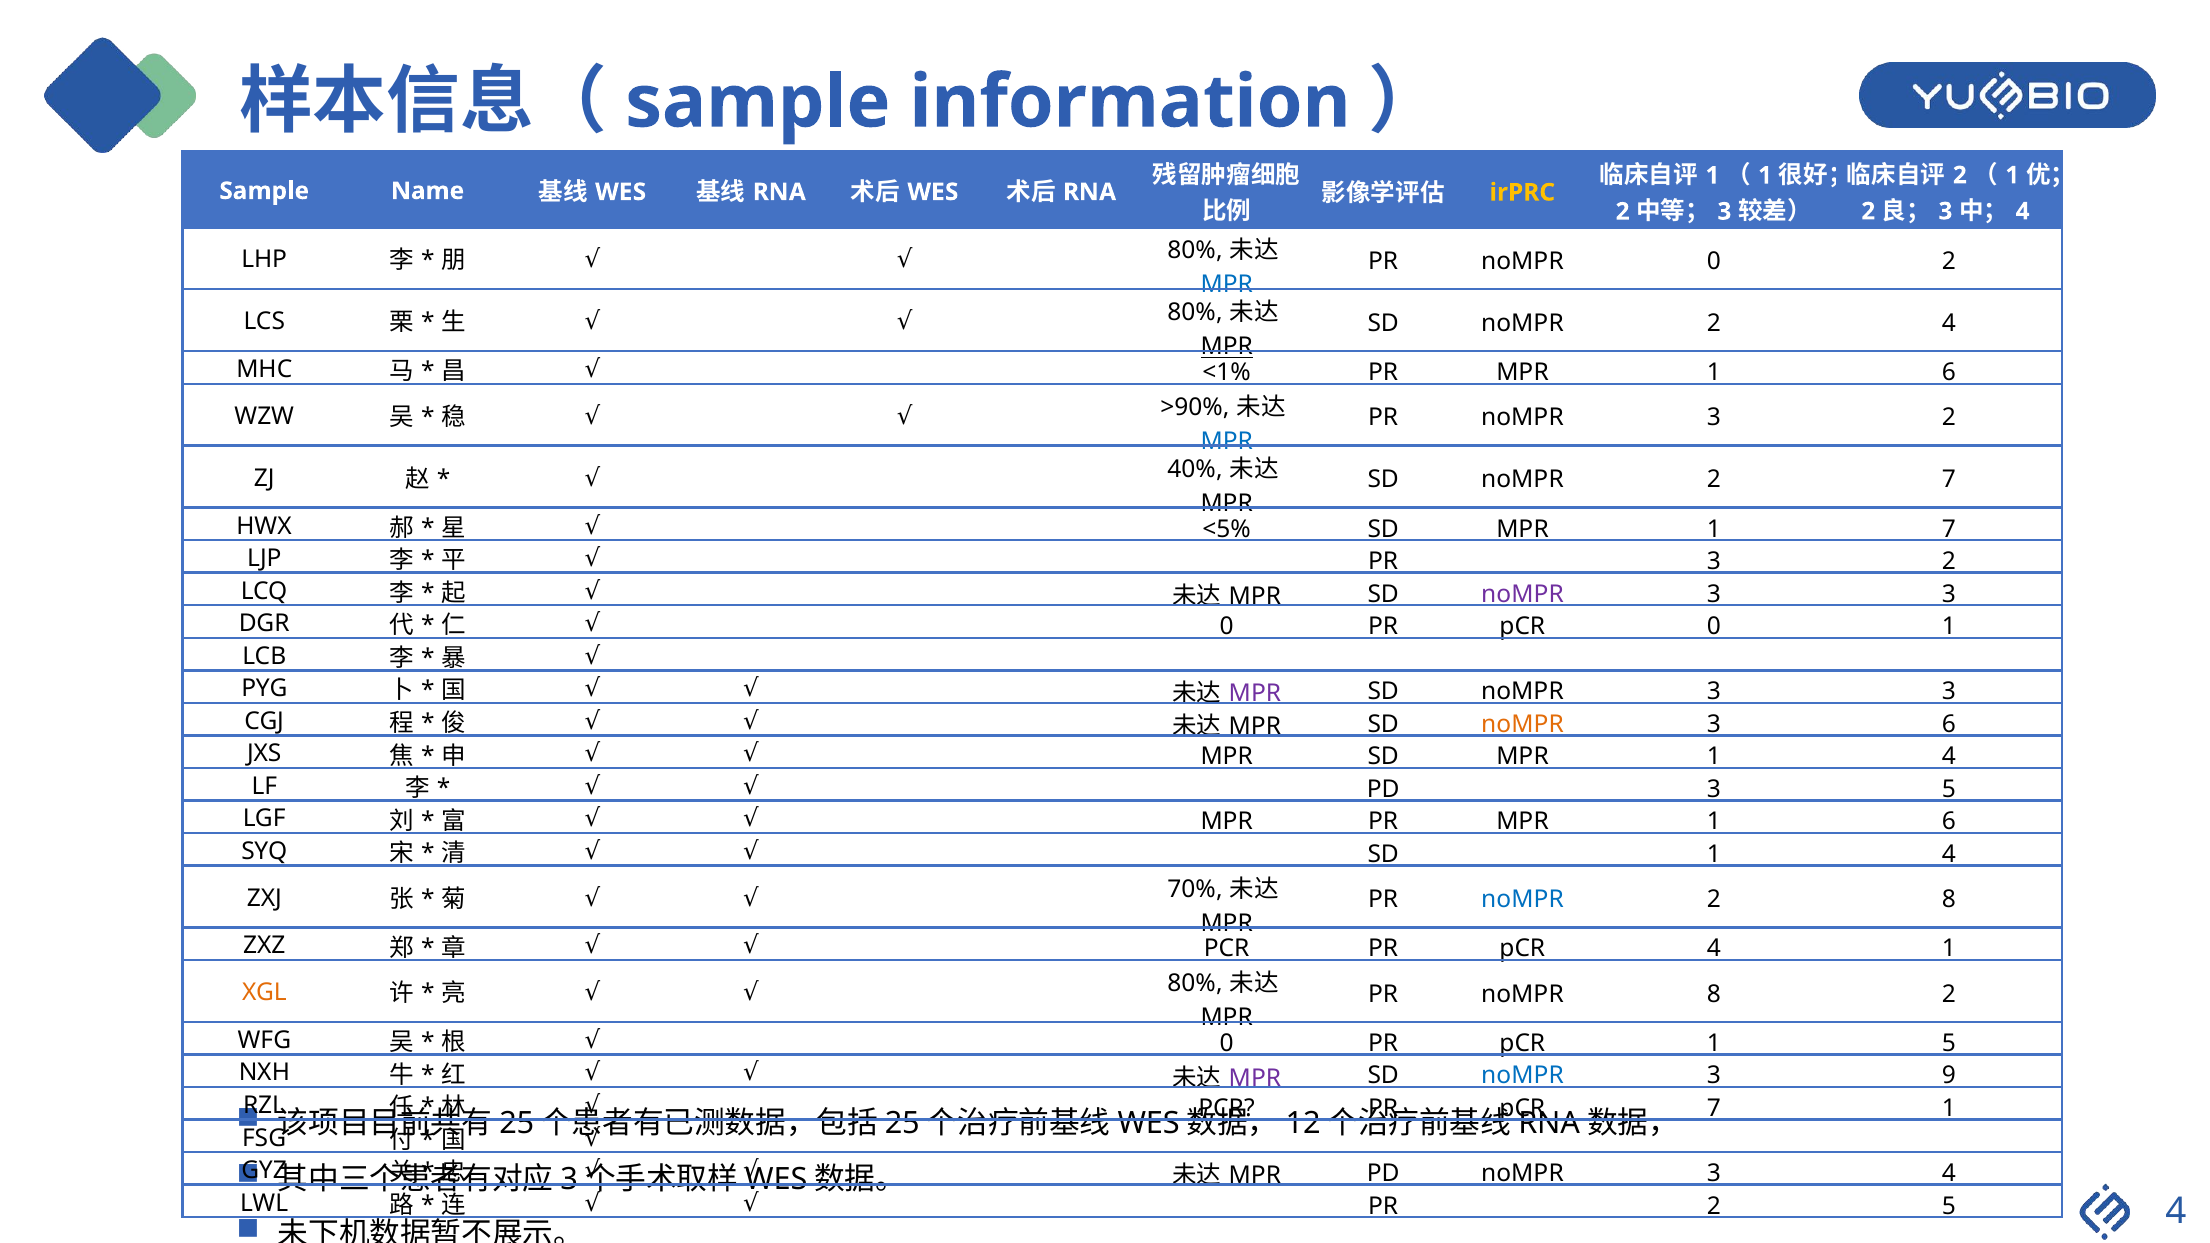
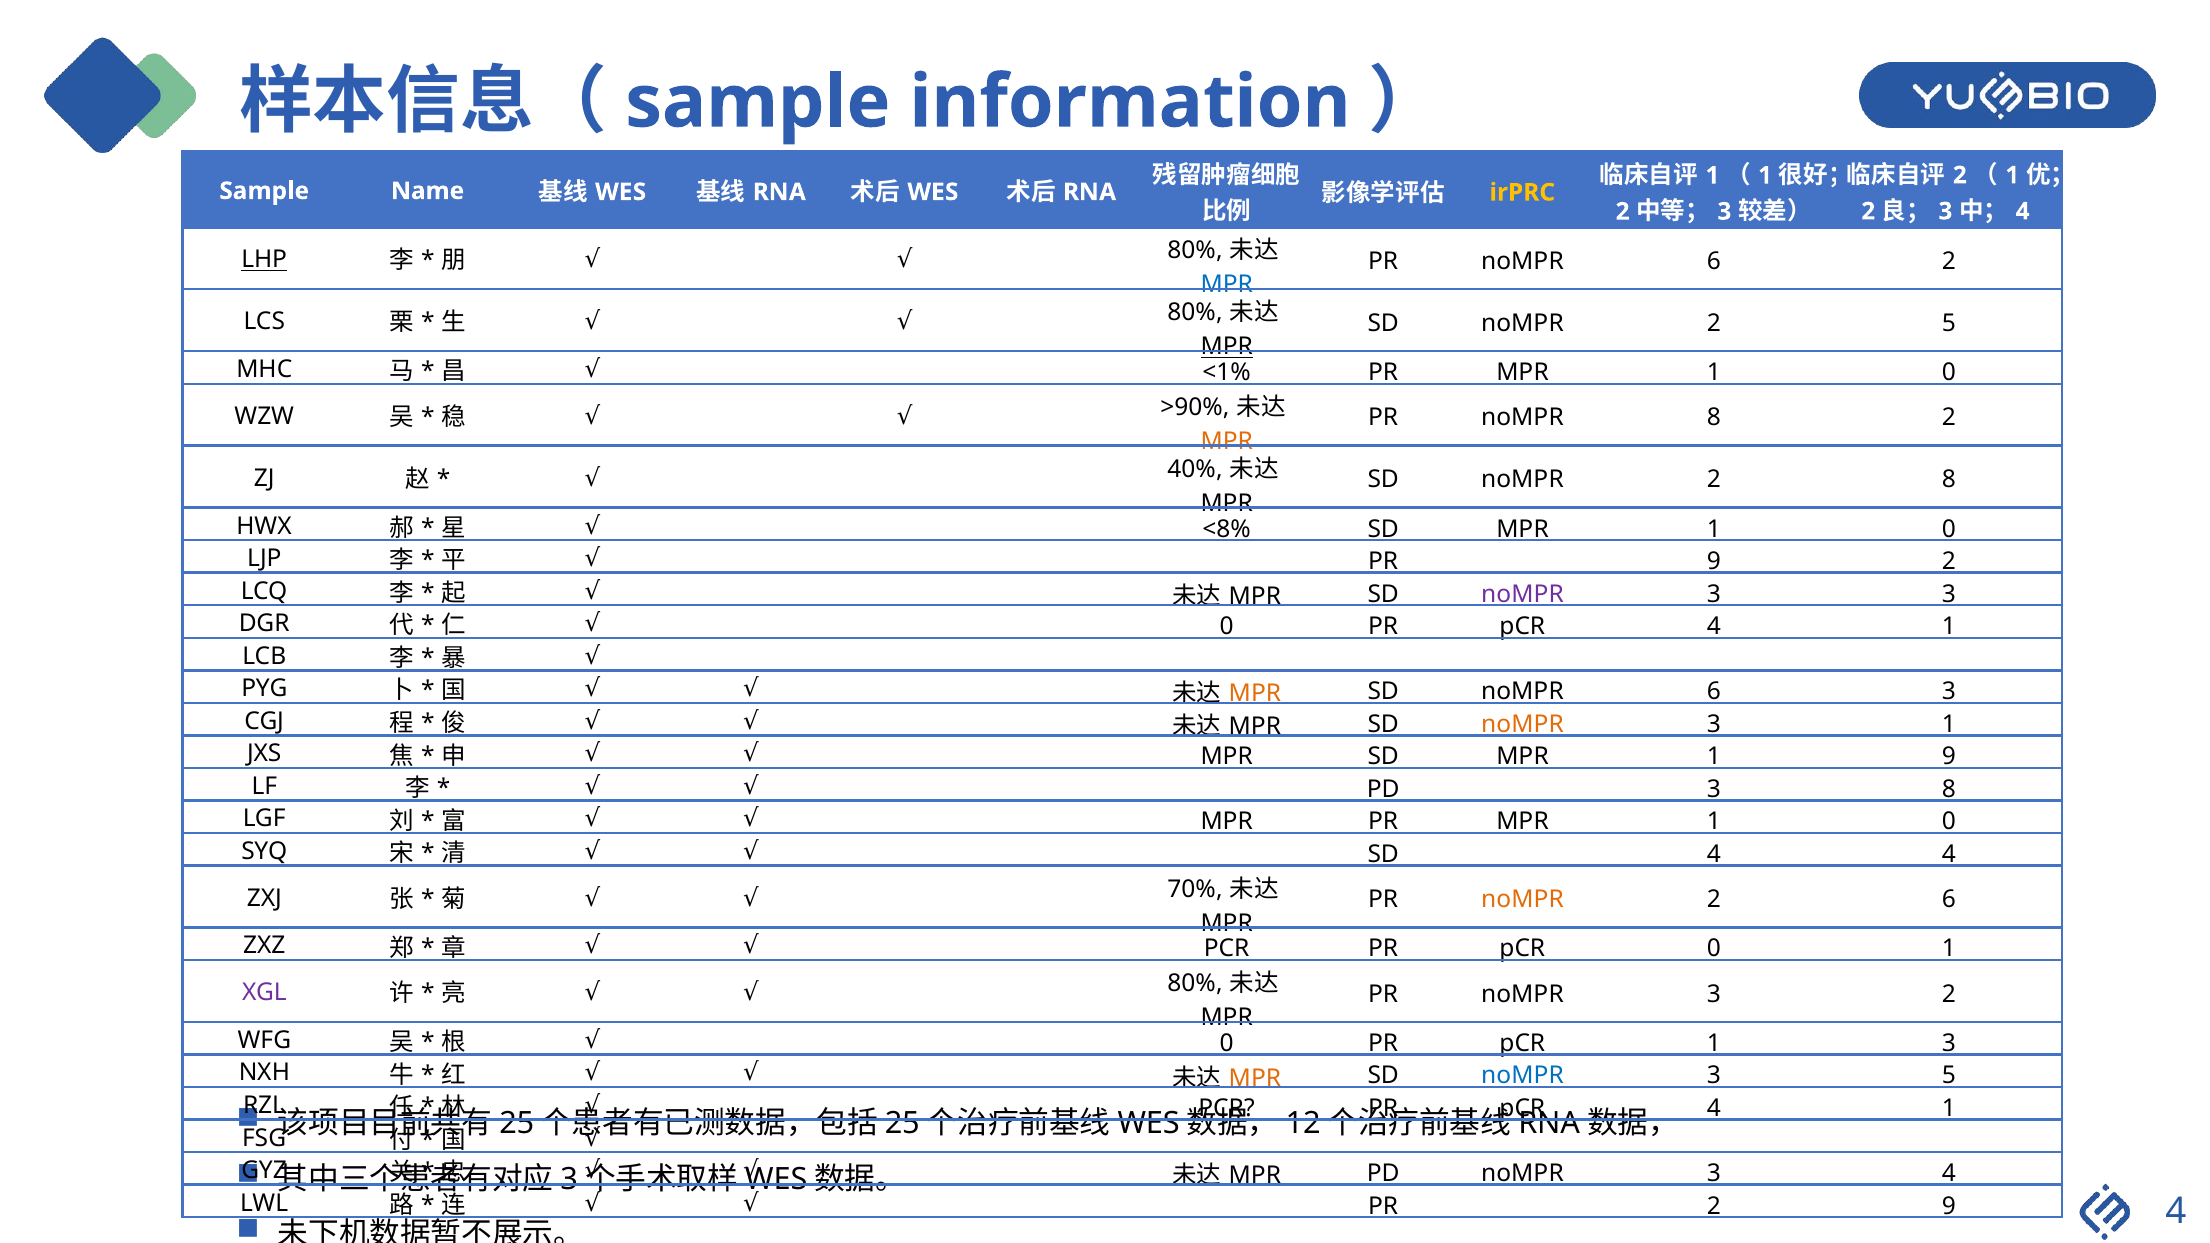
LHP underline: none -> present (264, 260)
PR noMPR 0: 0 -> 6 (1714, 261)
2 4: 4 -> 5 (1949, 323)
6: 6 -> 0 (1949, 373)
PR noMPR 3: 3 -> 8 (1714, 418)
MPR colour: blue -> orange (1227, 441)
2 7: 7 -> 8 (1949, 480)
<5%: <5% -> <8% (1227, 529)
SD MPR 1 7: 7 -> 0 (1949, 529)
PR 3: 3 -> 9 (1714, 562)
0 PR pCR 0: 0 -> 4 (1714, 627)
MPR colour: purple -> orange (1255, 694)
3: 3 -> 6 (1714, 692)
3 6: 6 -> 1 (1949, 724)
MPR 1 4: 4 -> 9 (1949, 757)
3 5: 5 -> 8 (1949, 789)
6: 6 -> 0 (1949, 822)
SD 1: 1 -> 4 (1714, 855)
noMPR colour: blue -> orange (1523, 900)
2 8: 8 -> 6 (1949, 900)
pCR 4: 4 -> 0 (1714, 949)
XGL colour: orange -> purple (264, 993)
PR noMPR 8: 8 -> 3 (1714, 994)
1 5: 5 -> 3 (1949, 1043)
MPR colour: purple -> orange (1255, 1078)
3 9: 9 -> 5 (1949, 1076)
7: 7 -> 4 (1714, 1109)
2 5: 5 -> 9 (1949, 1206)
